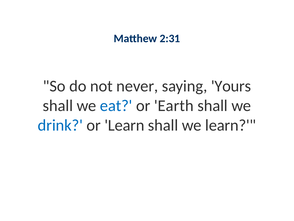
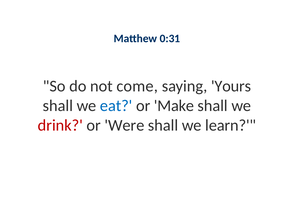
2:31: 2:31 -> 0:31 (170, 38)
never: never -> come (137, 86)
Earth: Earth -> Make (174, 105)
drink colour: blue -> red (60, 125)
or Learn: Learn -> Were (124, 125)
